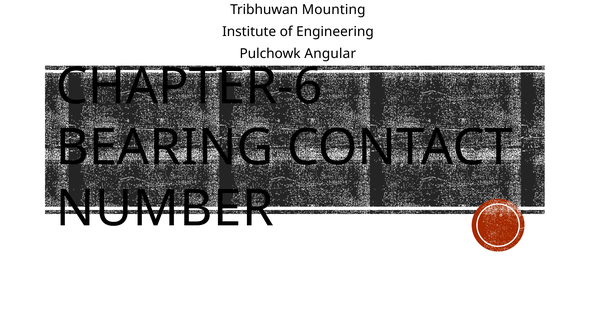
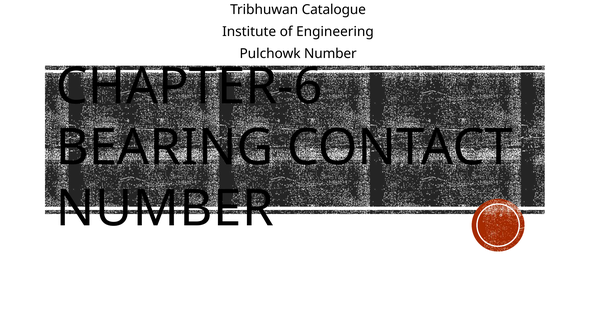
Mounting: Mounting -> Catalogue (334, 10)
Pulchowk Angular: Angular -> Number (330, 54)
